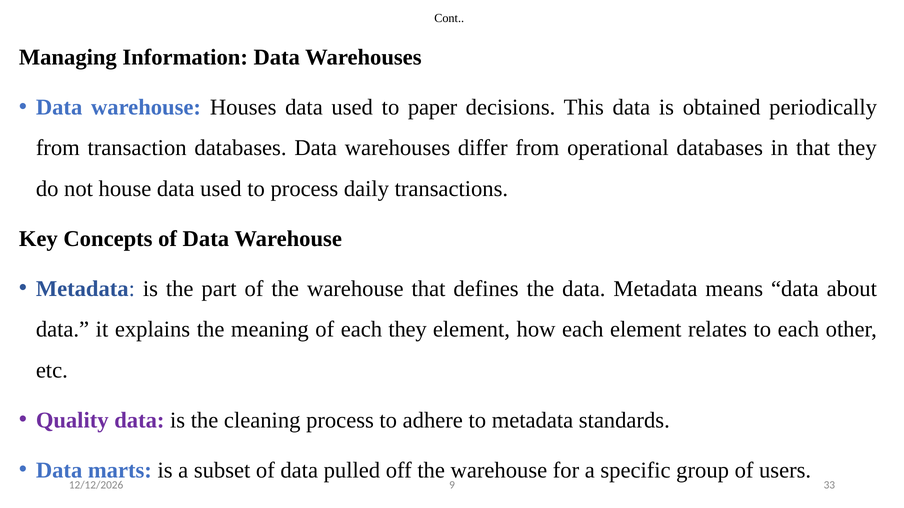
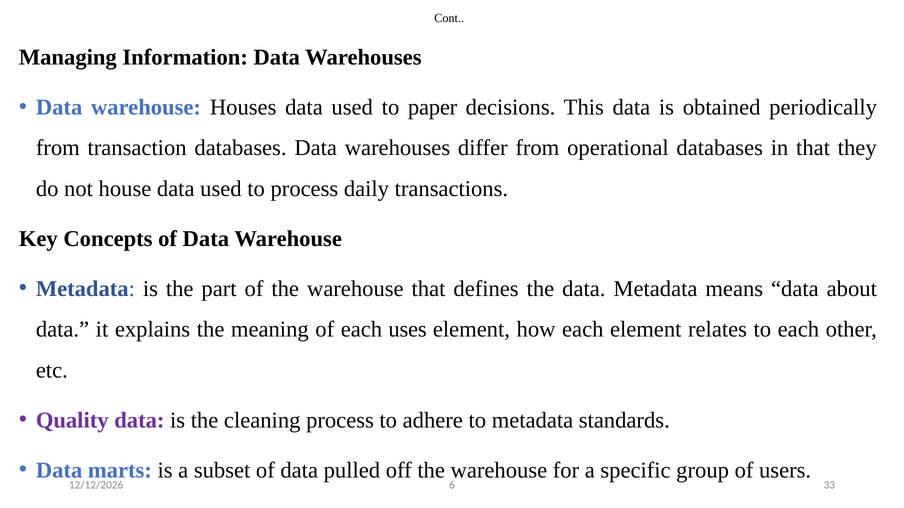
each they: they -> uses (408, 330)
9: 9 -> 6 (452, 485)
